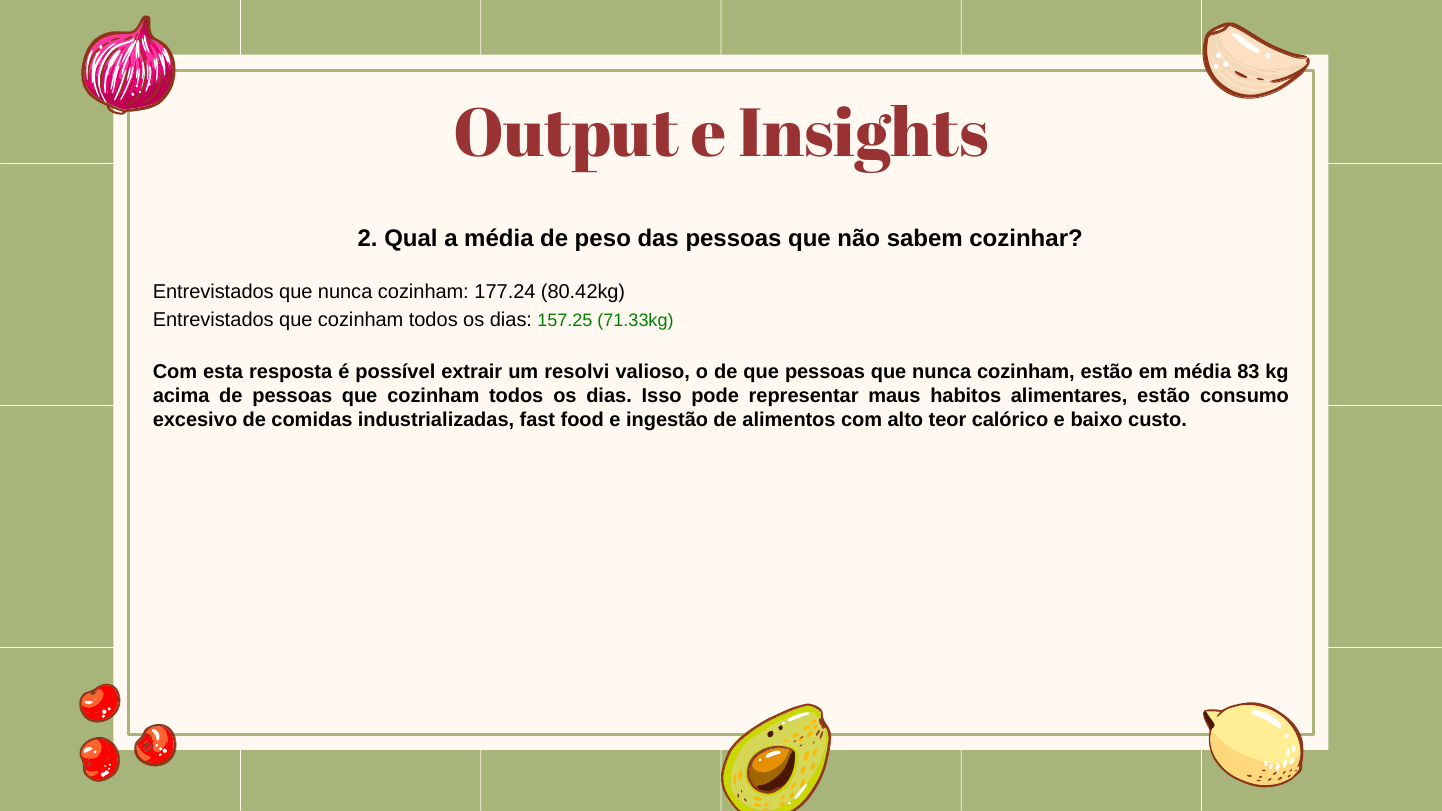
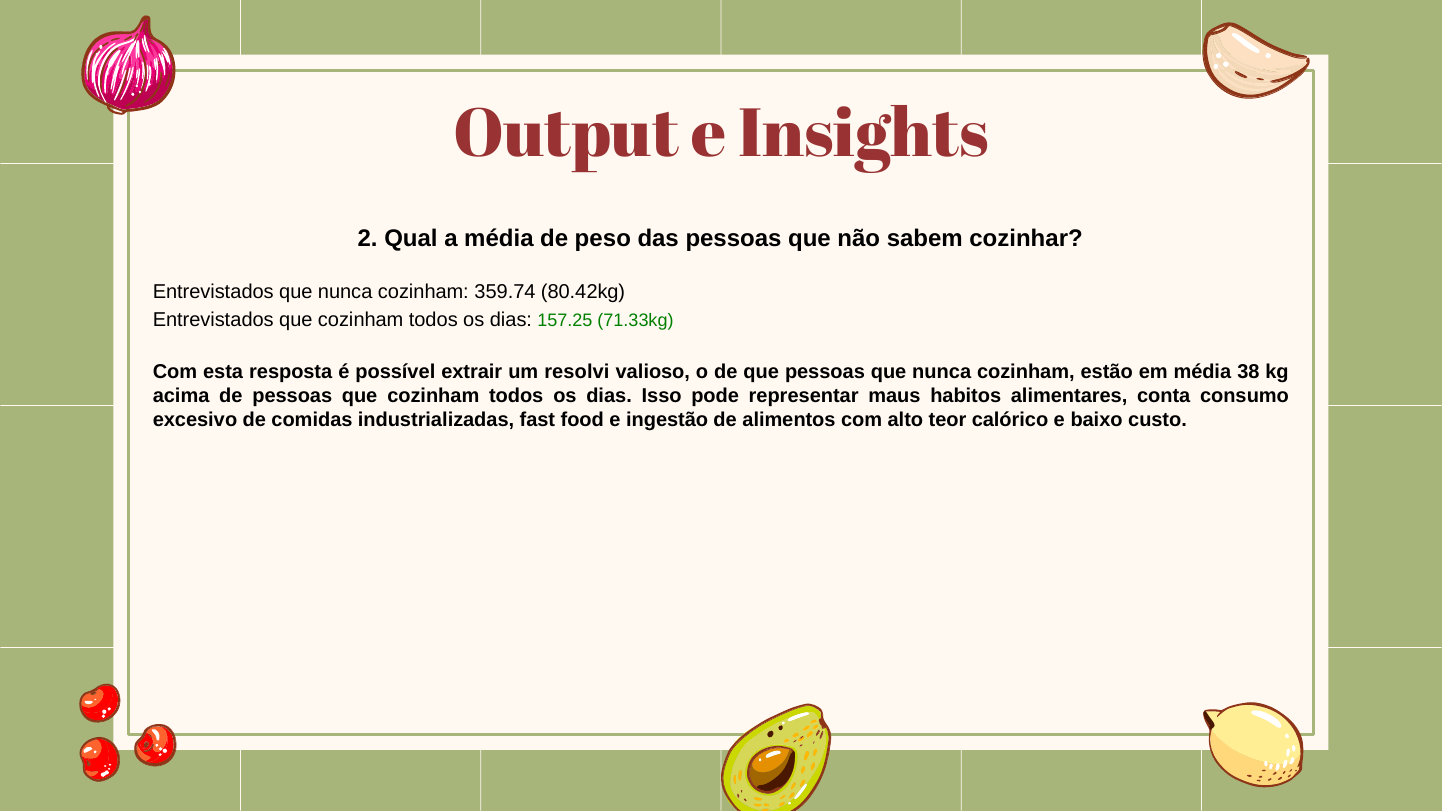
177.24: 177.24 -> 359.74 (505, 292)
83: 83 -> 38 (1248, 372)
alimentares estão: estão -> conta (1164, 396)
